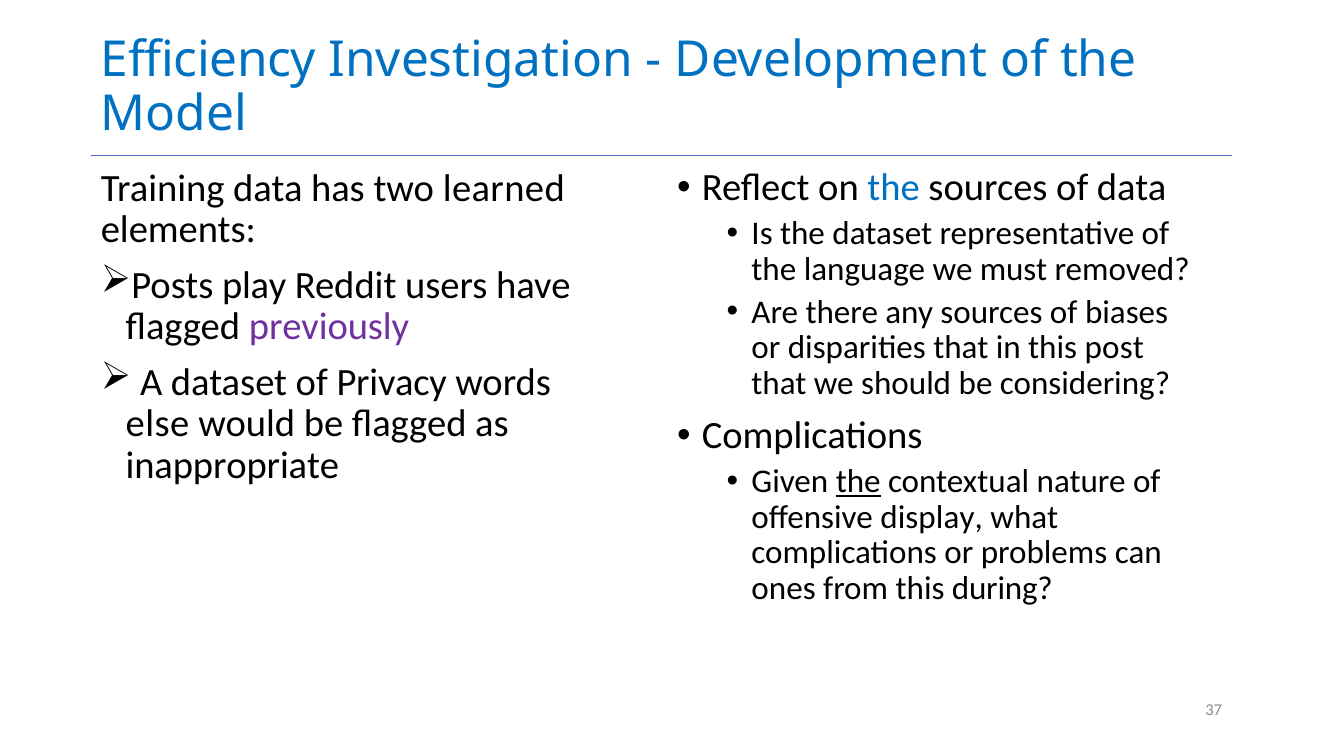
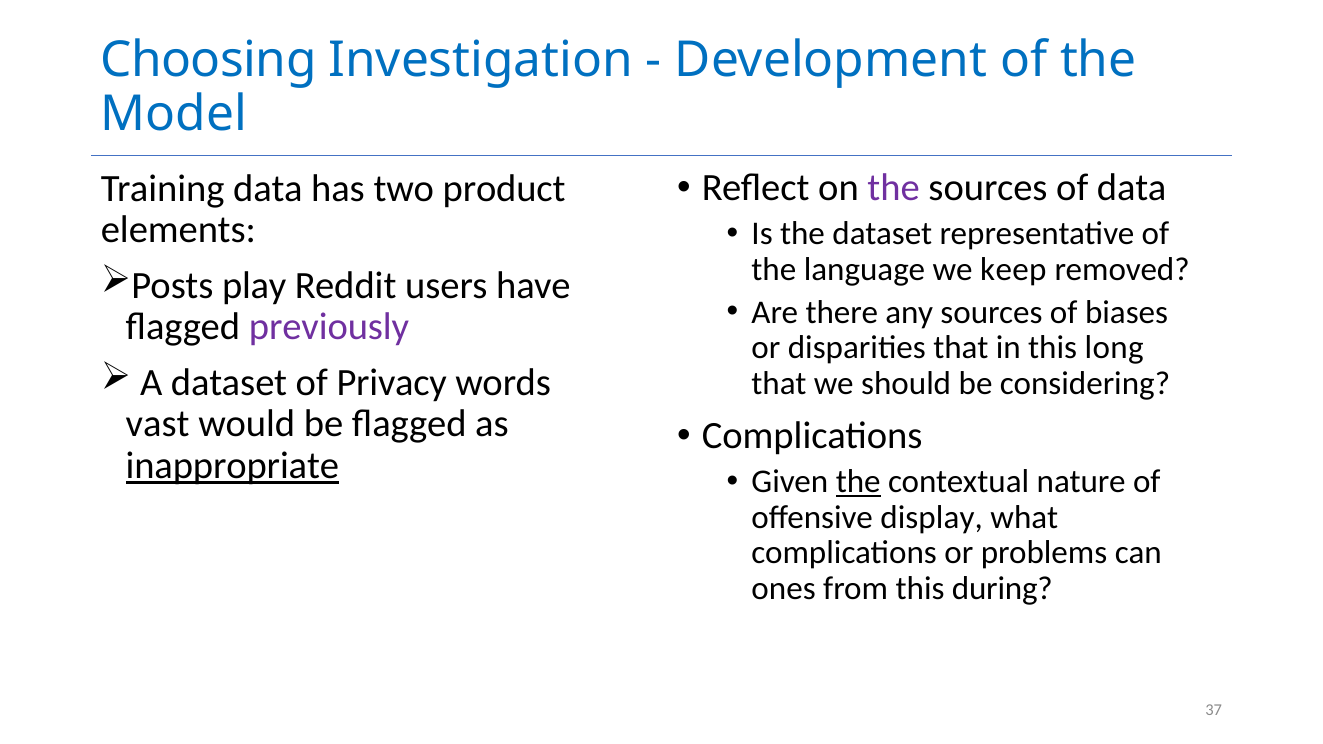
Efficiency: Efficiency -> Choosing (208, 60)
the colour: blue -> purple (894, 188)
learned: learned -> product (504, 188)
must: must -> keep (1013, 270)
post: post -> long (1114, 348)
else: else -> vast (158, 424)
inappropriate underline: none -> present (232, 466)
